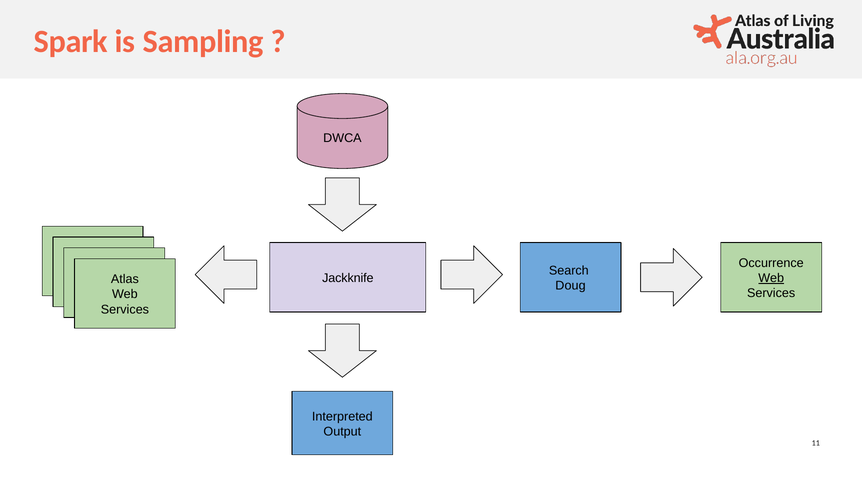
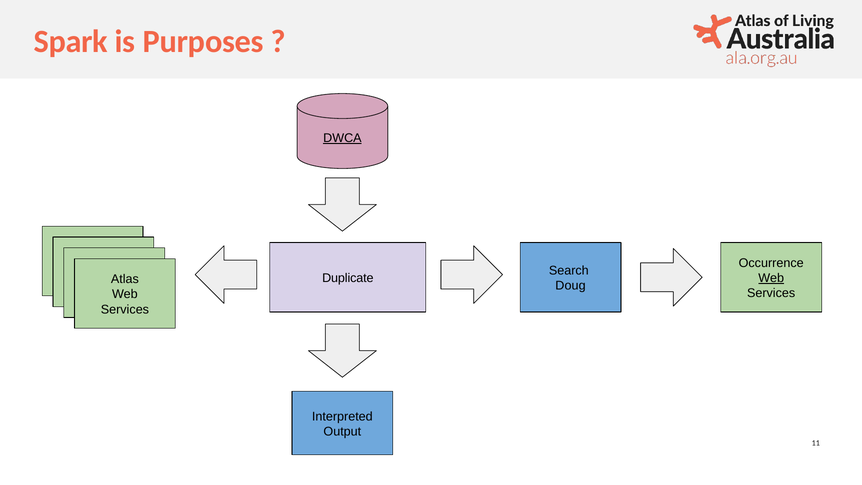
Sampling: Sampling -> Purposes (203, 41)
DWCA underline: none -> present (342, 138)
Jackknife: Jackknife -> Duplicate (348, 278)
